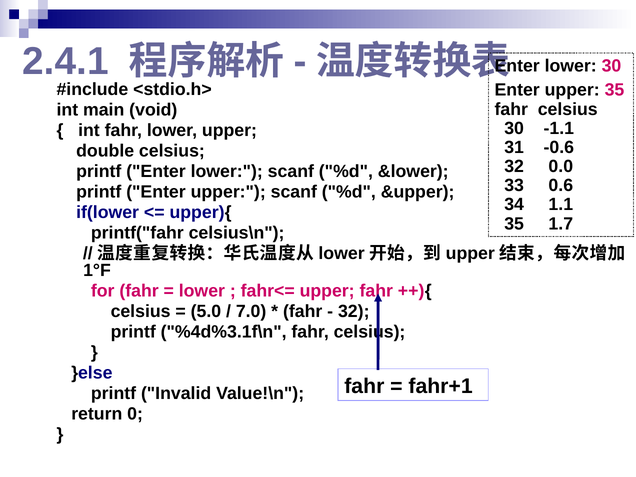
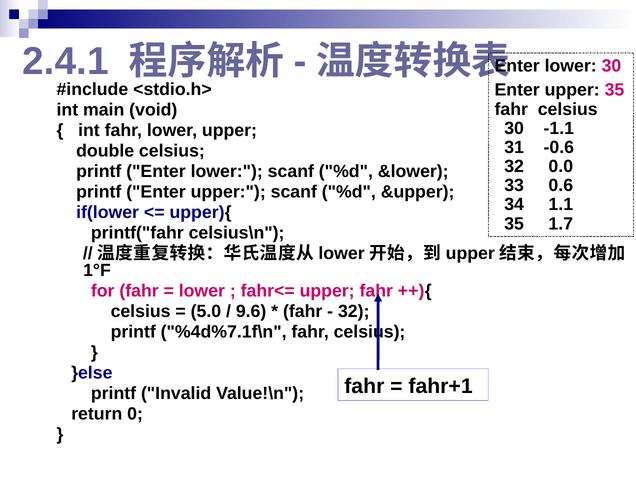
7.0: 7.0 -> 9.6 (251, 311)
%4d%3.1f\n: %4d%3.1f\n -> %4d%7.1f\n (224, 332)
